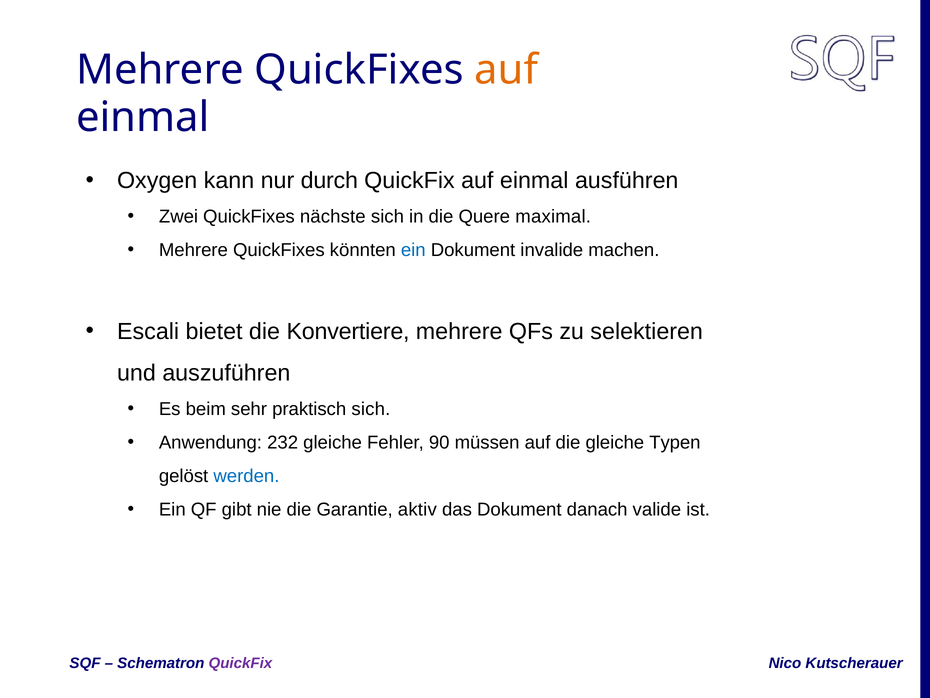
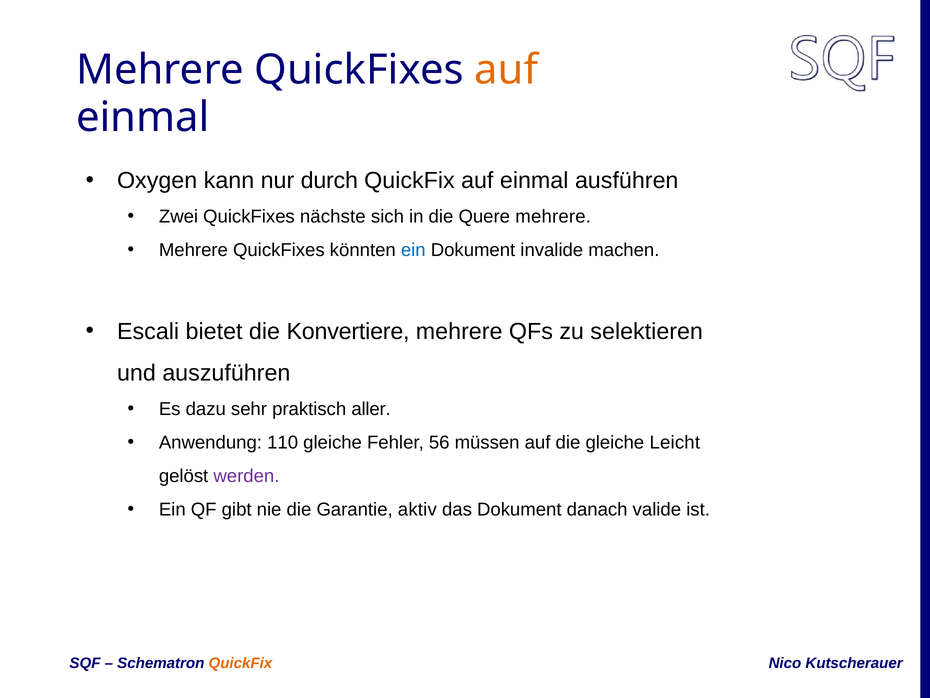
Quere maximal: maximal -> mehrere (553, 216)
beim: beim -> dazu (206, 409)
praktisch sich: sich -> aller (371, 409)
232: 232 -> 110 (283, 442)
90: 90 -> 56 (439, 442)
Typen: Typen -> Leicht (675, 442)
werden colour: blue -> purple (246, 476)
QuickFix colour: purple -> orange (240, 663)
